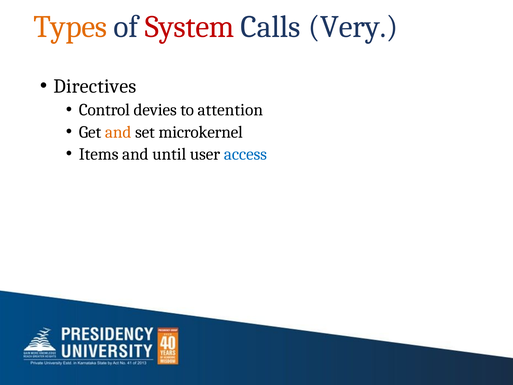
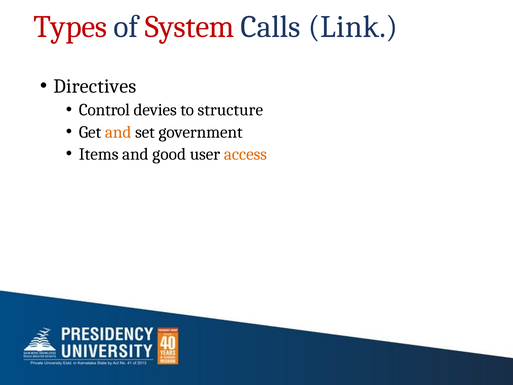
Types colour: orange -> red (70, 27)
Very: Very -> Link (353, 27)
attention: attention -> structure (230, 110)
microkernel: microkernel -> government (201, 132)
until: until -> good (169, 154)
access colour: blue -> orange (245, 154)
